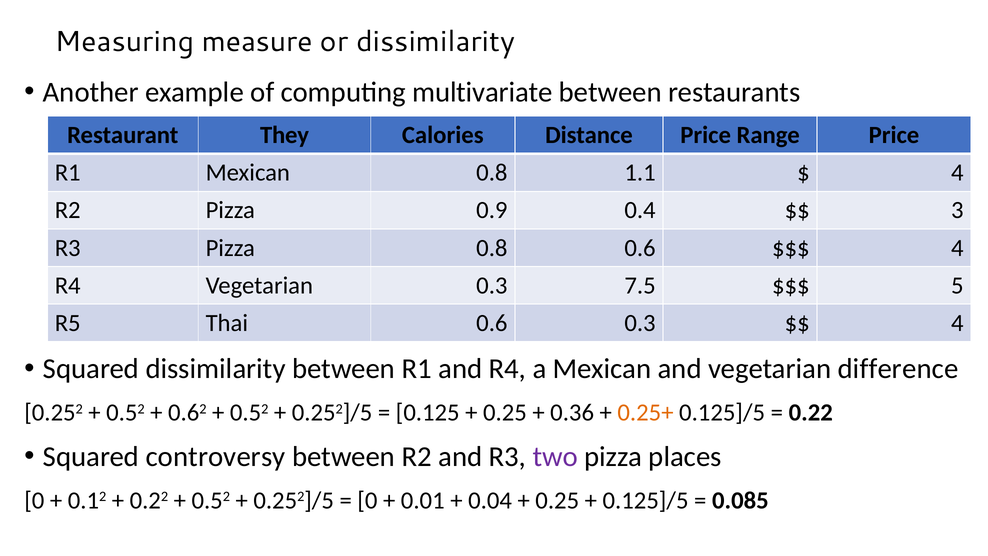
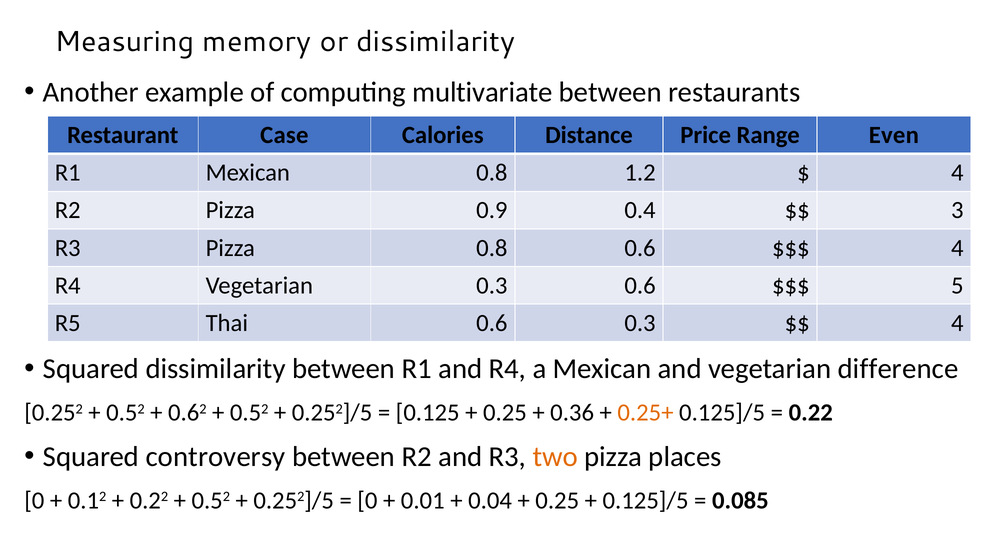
measure: measure -> memory (257, 42)
They: They -> Case (284, 135)
Range Price: Price -> Even (894, 135)
1.1: 1.1 -> 1.2 (640, 173)
0.3 7.5: 7.5 -> 0.6 (640, 285)
two colour: purple -> orange (555, 456)
